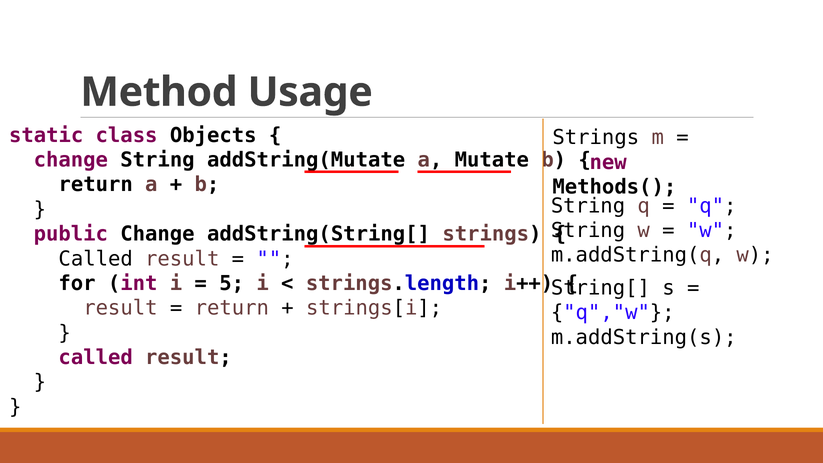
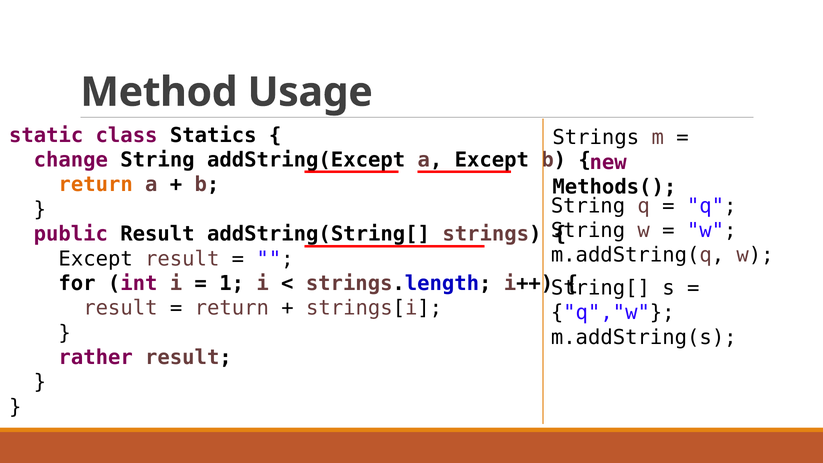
Objects: Objects -> Statics (213, 135)
addString(Mutate: addString(Mutate -> addString(Except (306, 160)
a Mutate: Mutate -> Except (492, 160)
return colour: black -> orange (96, 185)
public Change: Change -> Result (157, 234)
Called: Called -> Except (96, 259)
5: 5 -> 1 (232, 283)
called: called -> rather (96, 357)
